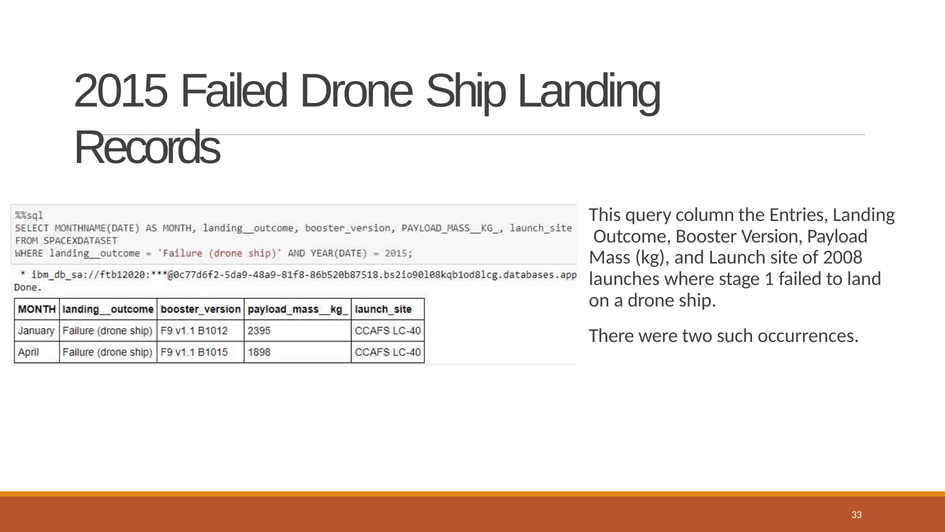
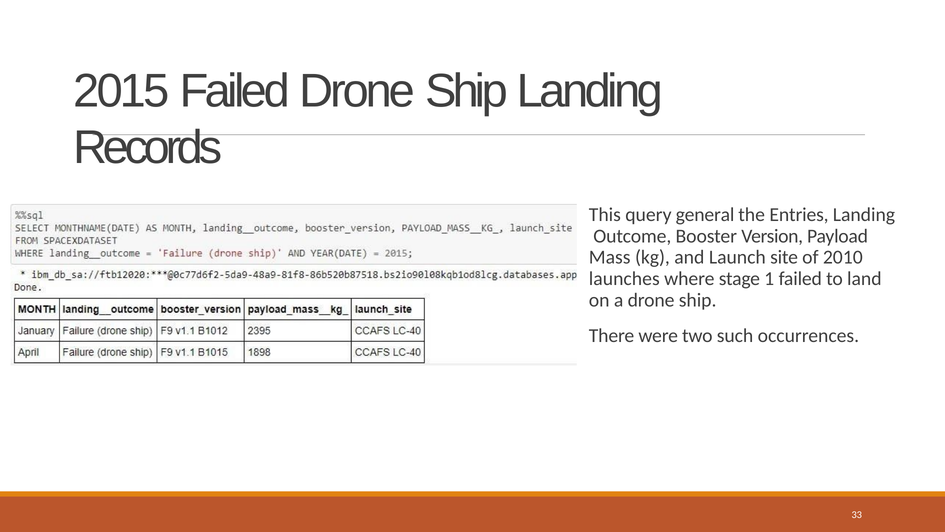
column: column -> general (705, 215)
2008: 2008 -> 2010 (843, 257)
